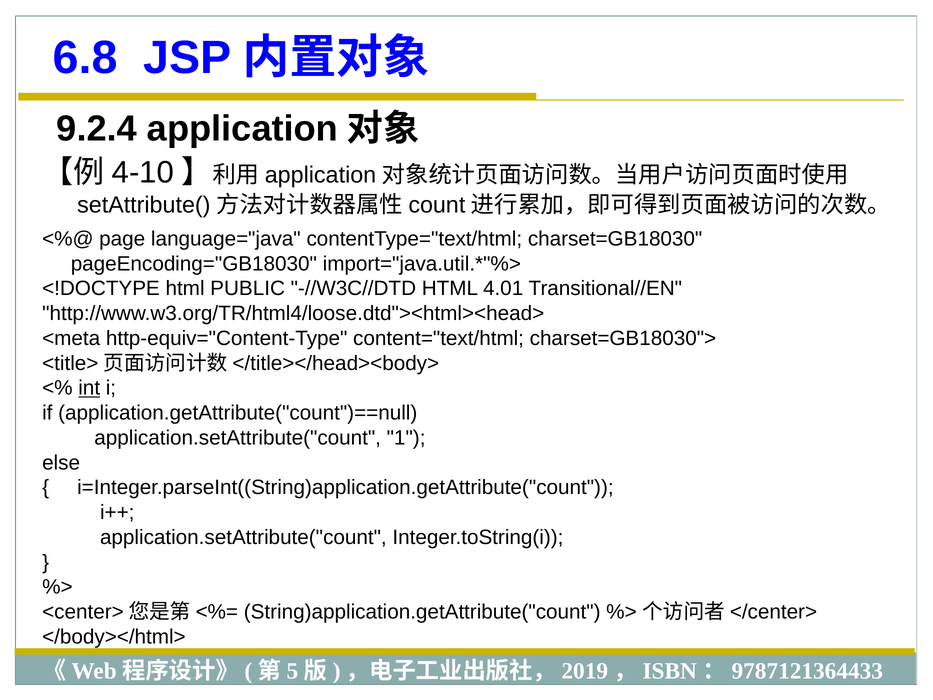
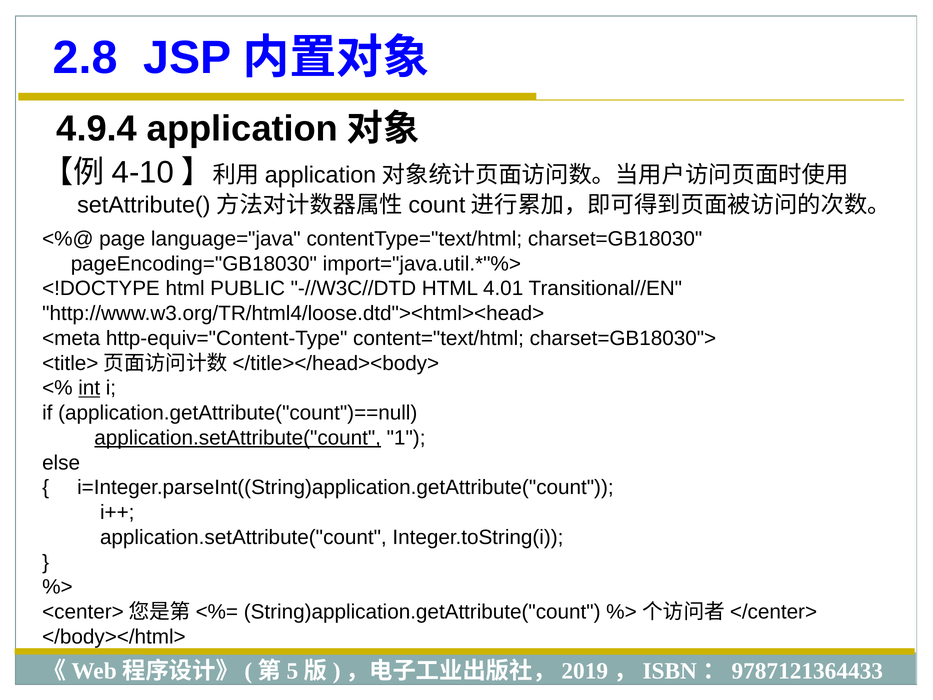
6.8: 6.8 -> 2.8 (85, 58)
9.2.4: 9.2.4 -> 4.9.4 (97, 129)
application.setAttribute("count underline: none -> present (238, 438)
